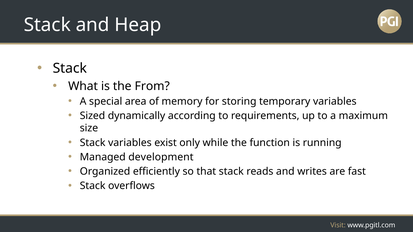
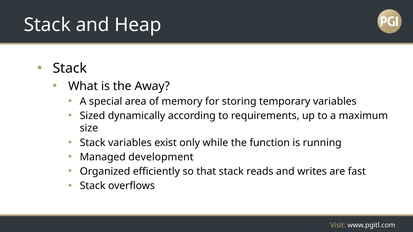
From: From -> Away (152, 86)
